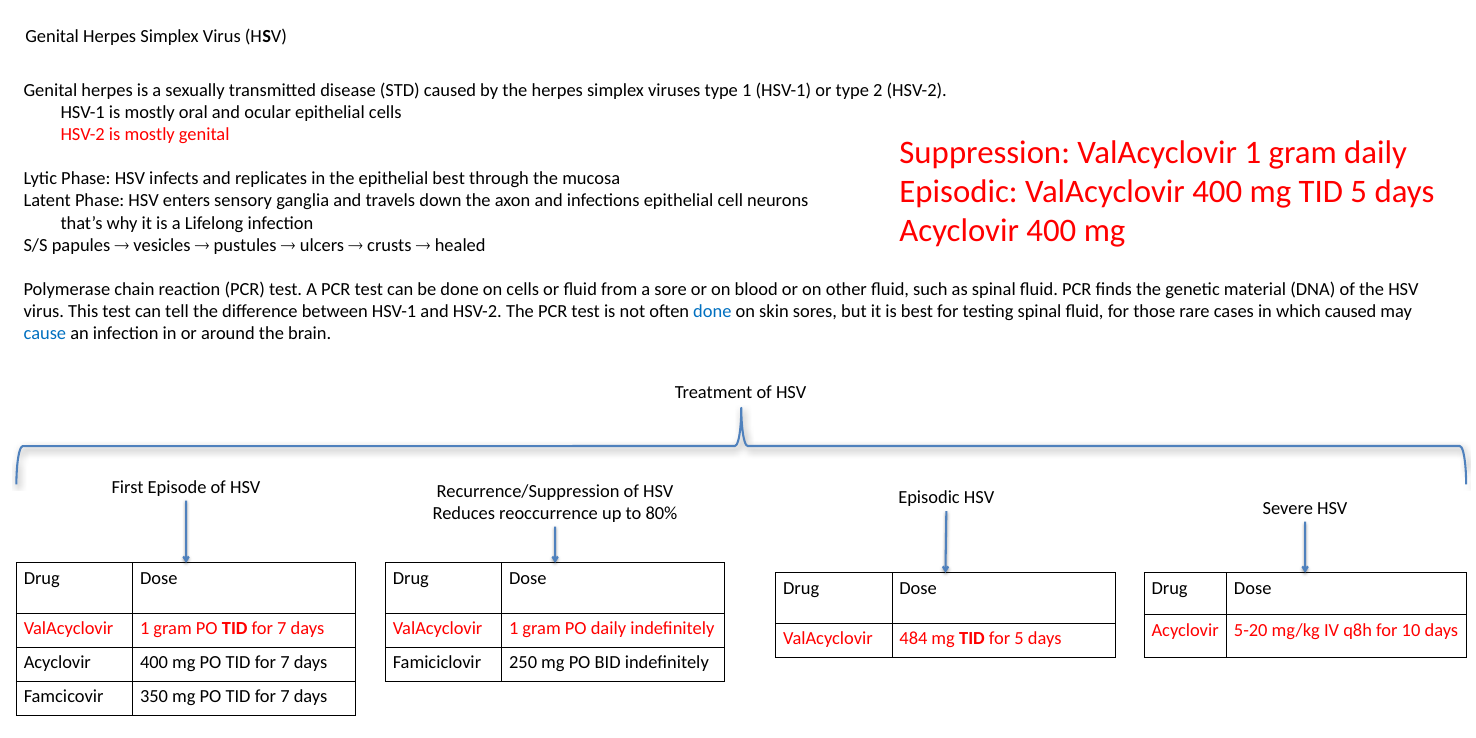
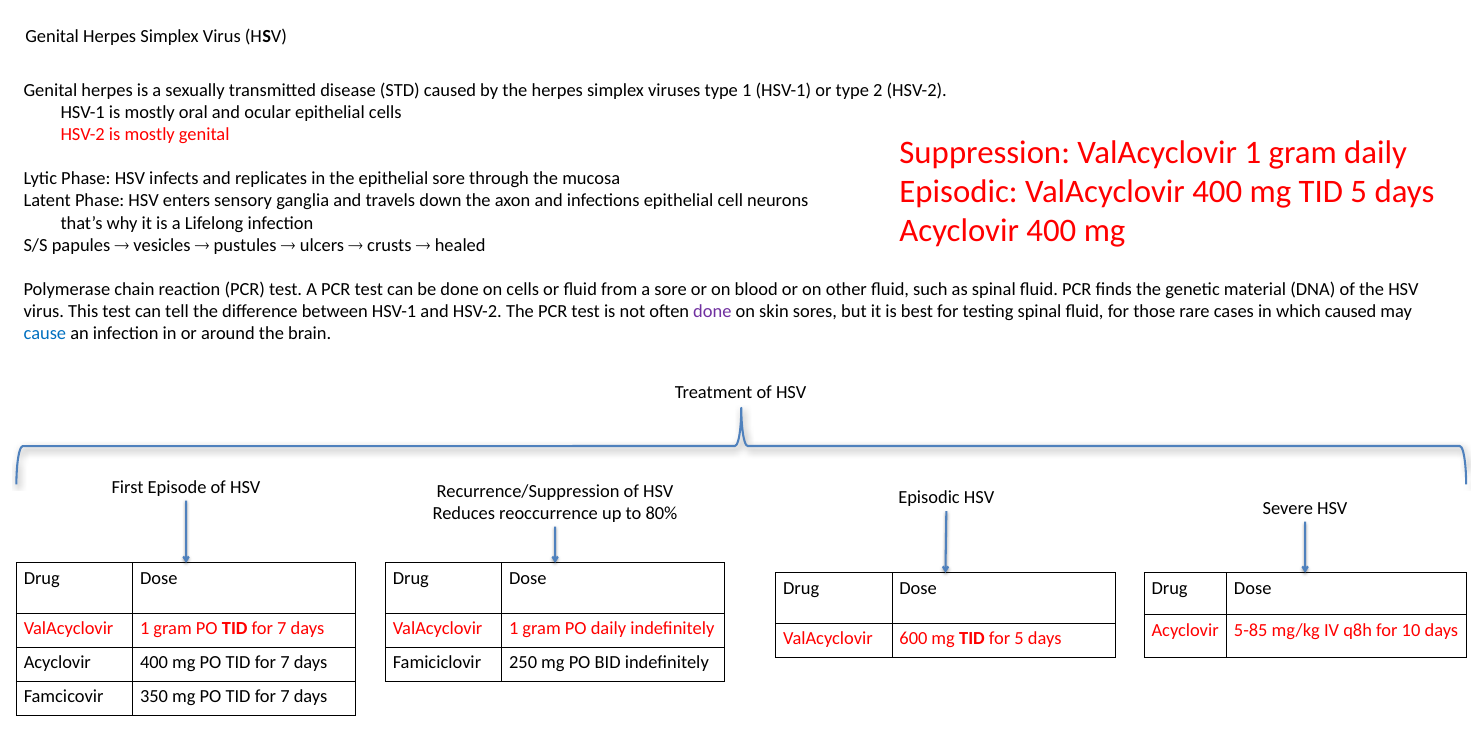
epithelial best: best -> sore (449, 179)
done colour: blue -> purple (712, 312)
5-20: 5-20 -> 5-85 (1251, 630)
484: 484 -> 600 (913, 638)
